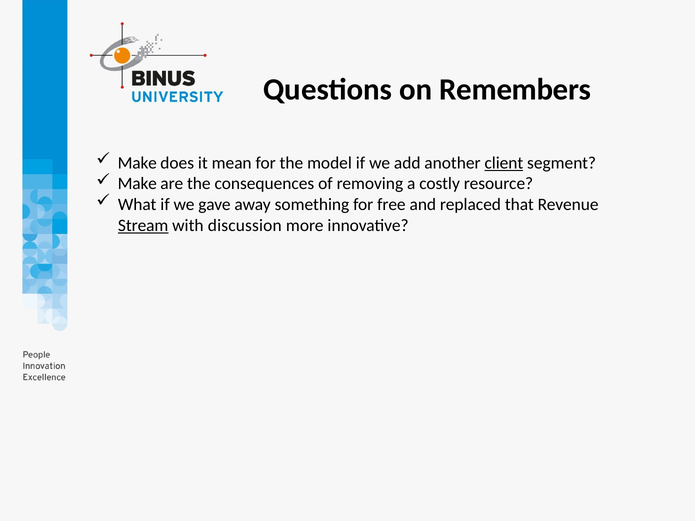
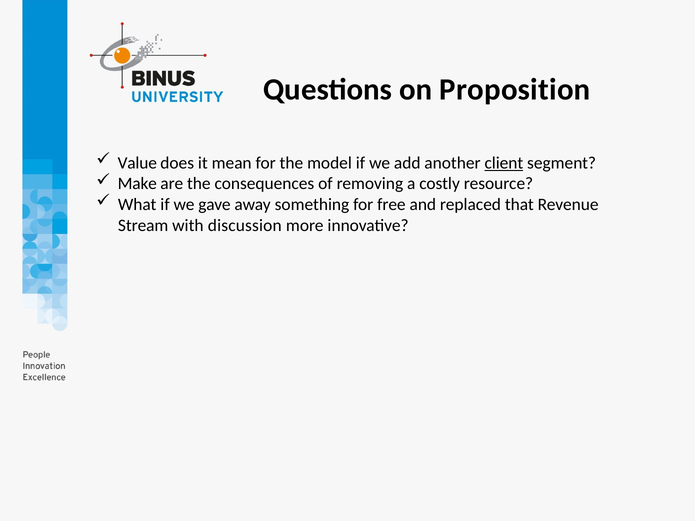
Remembers: Remembers -> Proposition (515, 90)
Make: Make -> Value (137, 163)
Stream underline: present -> none (143, 225)
